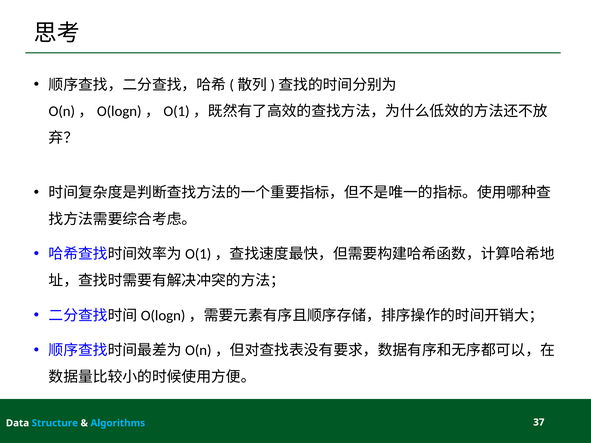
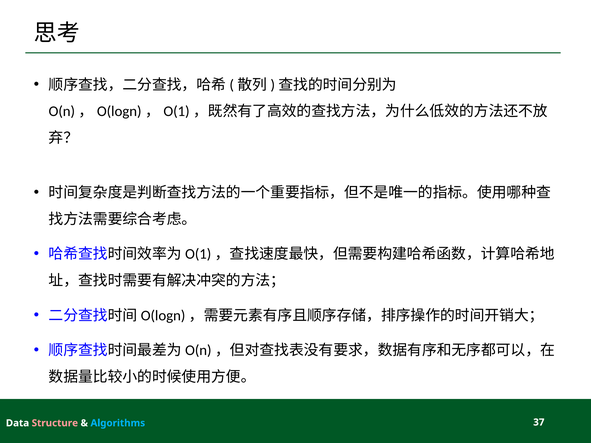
Structure colour: light blue -> pink (55, 423)
